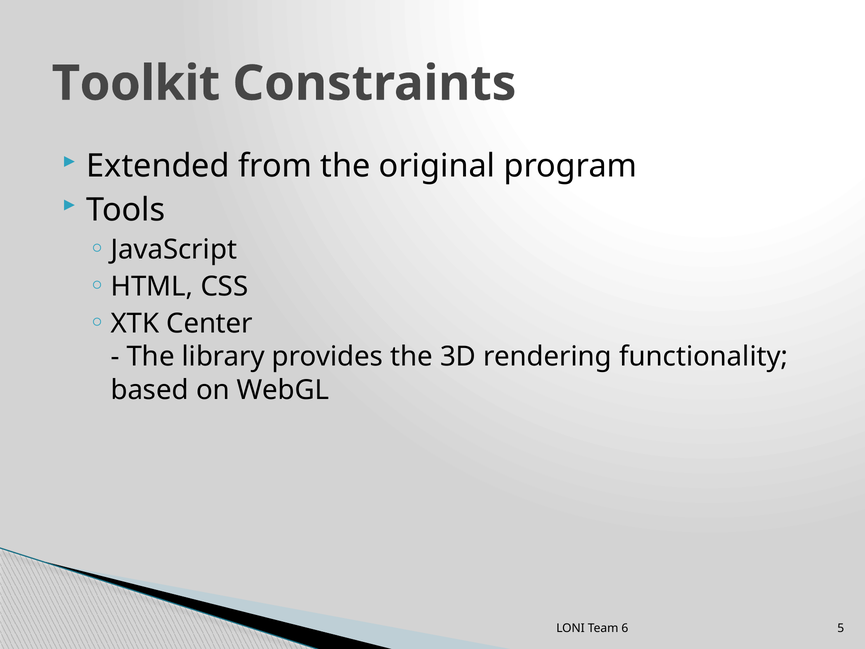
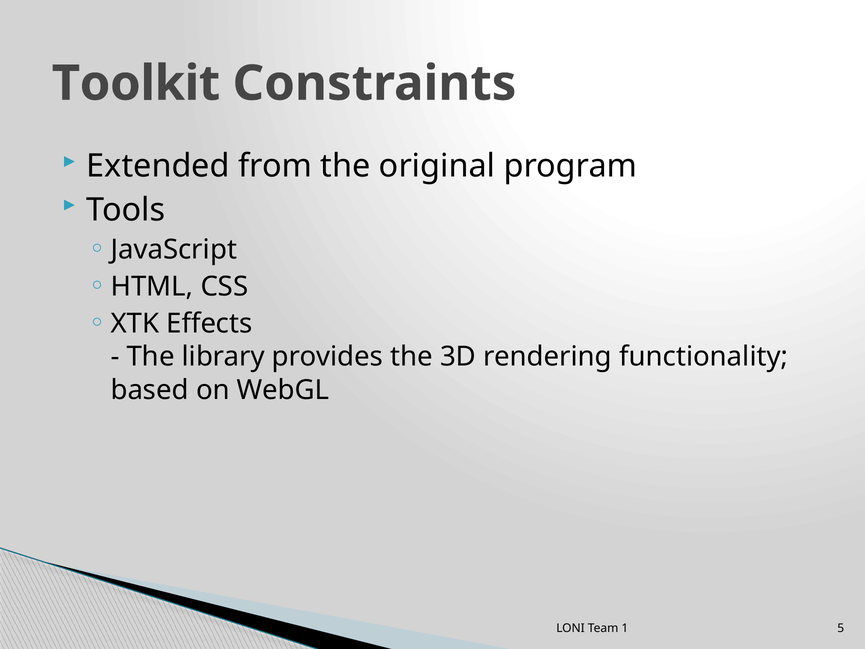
Center: Center -> Effects (209, 324)
6: 6 -> 1 (625, 628)
